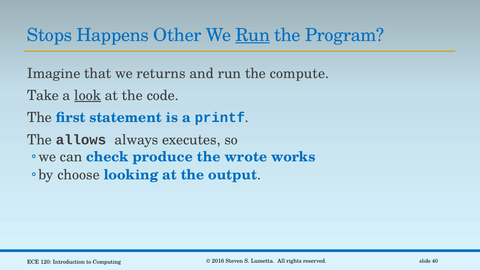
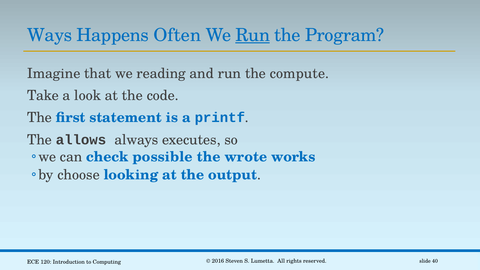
Stops: Stops -> Ways (50, 35)
Other: Other -> Often (177, 35)
returns: returns -> reading (161, 73)
look underline: present -> none (88, 96)
produce: produce -> possible (163, 157)
